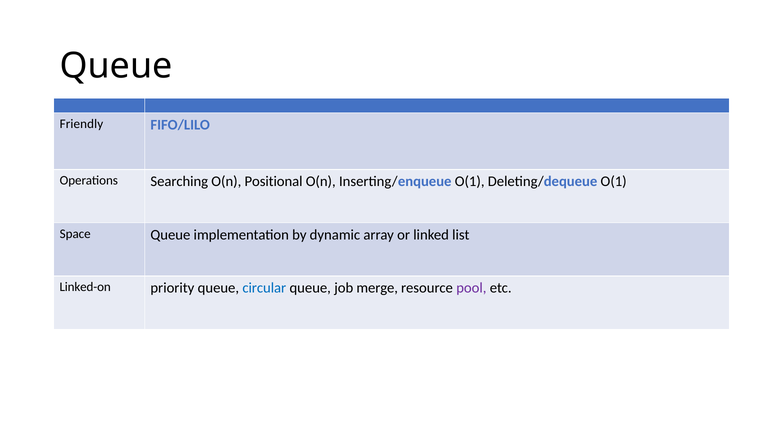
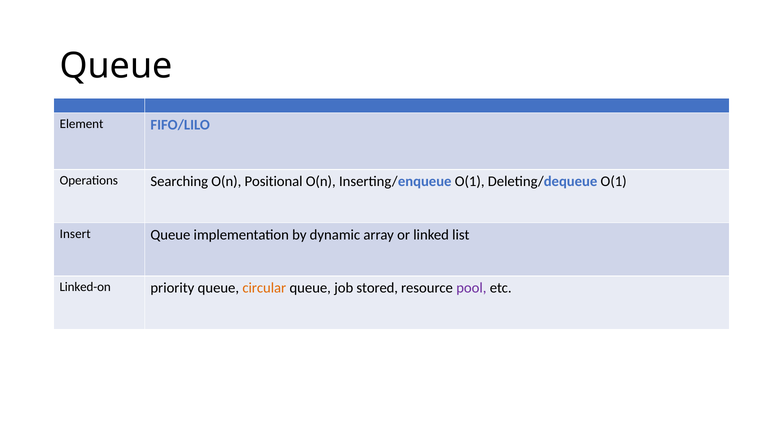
Friendly: Friendly -> Element (82, 124)
Space: Space -> Insert (75, 233)
circular colour: blue -> orange (264, 288)
merge: merge -> stored (377, 288)
